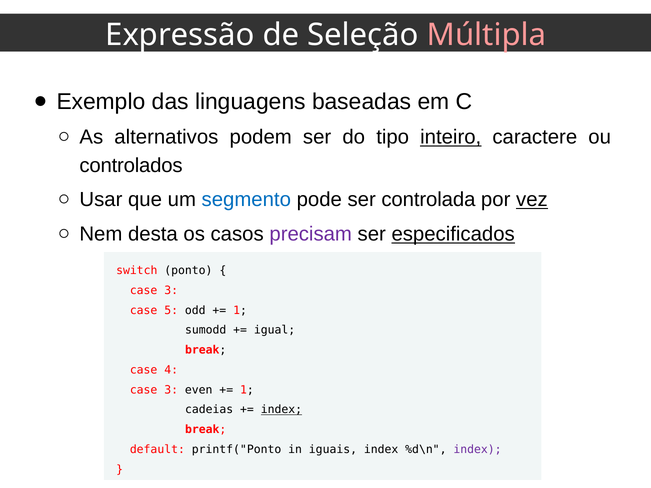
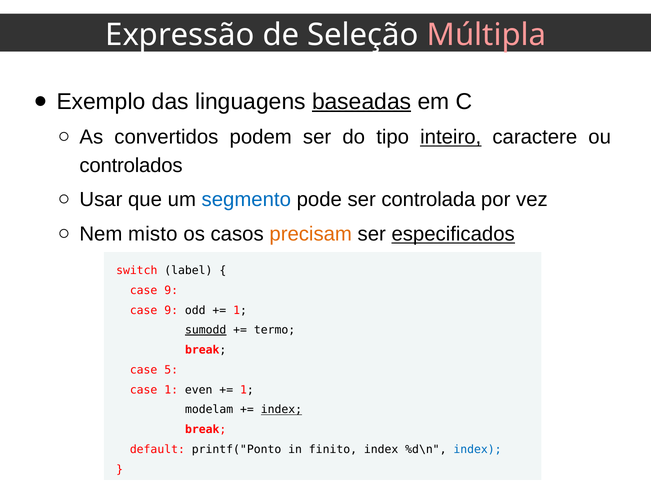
baseadas underline: none -> present (362, 102)
alternativos: alternativos -> convertidos (166, 137)
vez underline: present -> none (532, 200)
desta: desta -> misto (153, 234)
precisam colour: purple -> orange (311, 234)
ponto: ponto -> label (188, 271)
3: 3 -> 9 (171, 291)
5: 5 -> 9 (171, 310)
sumodd underline: none -> present (206, 330)
igual: igual -> termo (275, 330)
4: 4 -> 5 (171, 370)
3: 3 -> 1 (171, 390)
cadeias: cadeias -> modelam (209, 410)
iguais: iguais -> finito (333, 450)
index colour: purple -> blue (478, 450)
